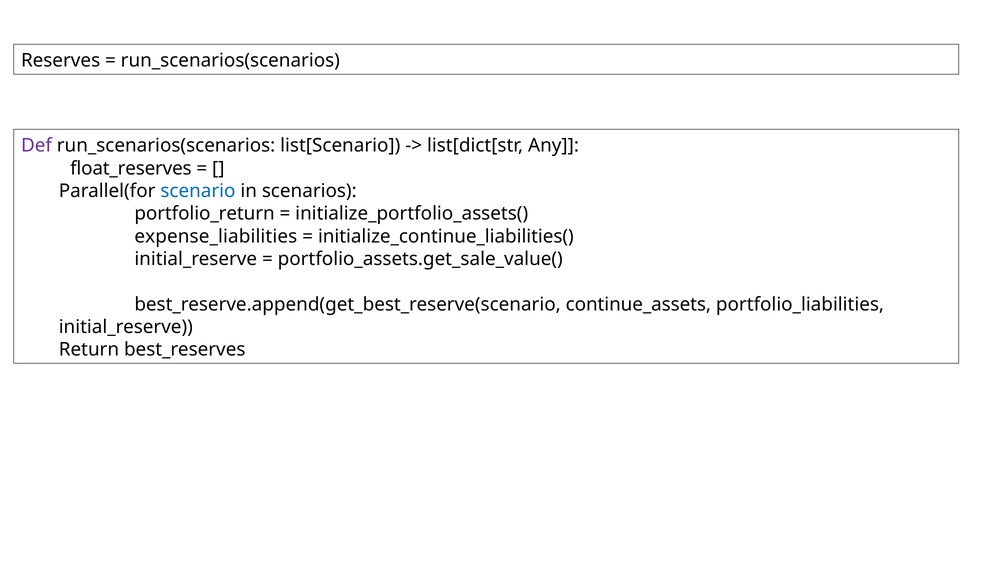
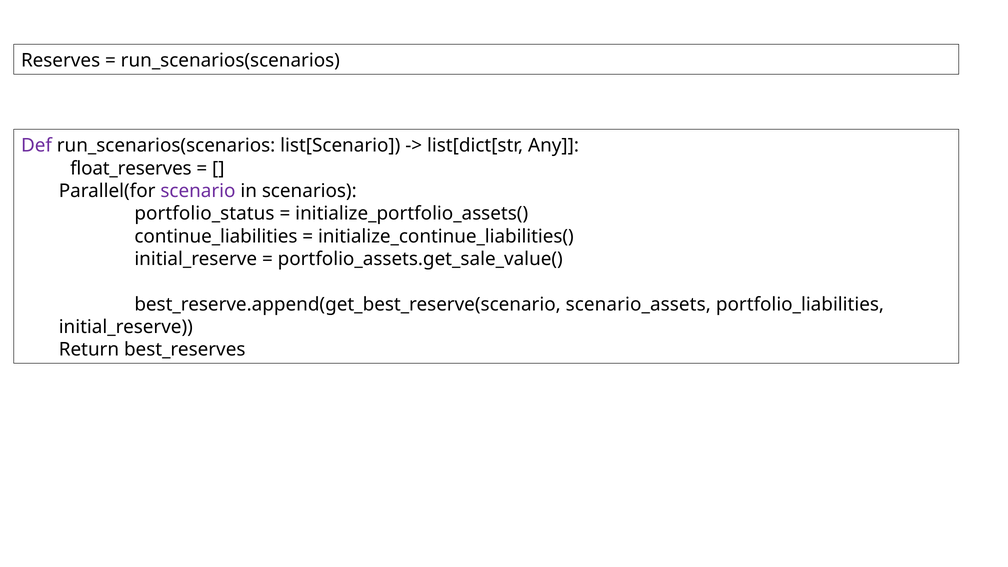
scenario colour: blue -> purple (198, 191)
portfolio_return: portfolio_return -> portfolio_status (204, 214)
expense_liabilities: expense_liabilities -> continue_liabilities (216, 236)
continue_assets: continue_assets -> scenario_assets (638, 304)
